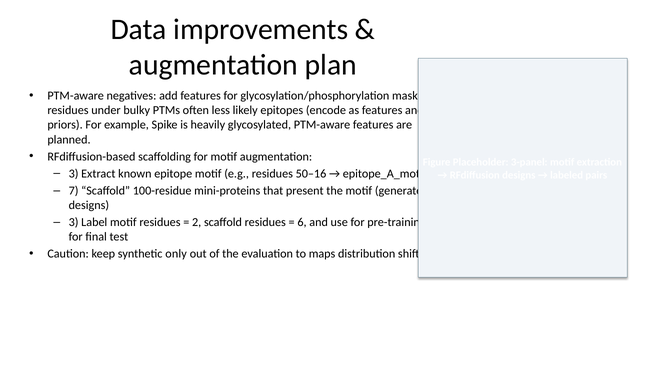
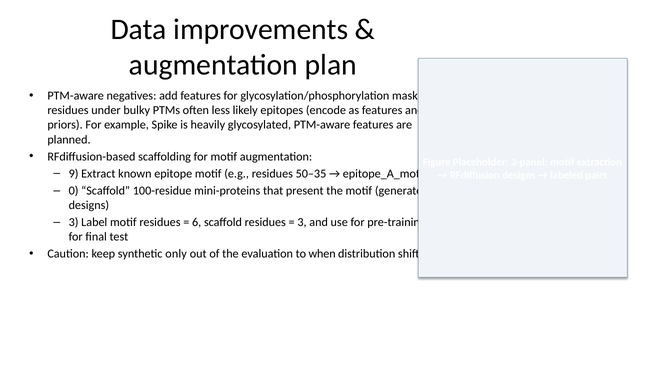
3: 3 -> 9 (74, 173)
50–16: 50–16 -> 50–35 (311, 173)
7: 7 -> 0 (74, 190)
2: 2 -> 6 (197, 222)
6: 6 -> 3 (302, 222)
maps: maps -> when (322, 254)
